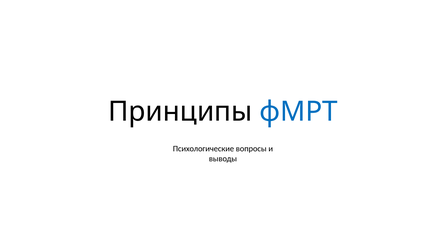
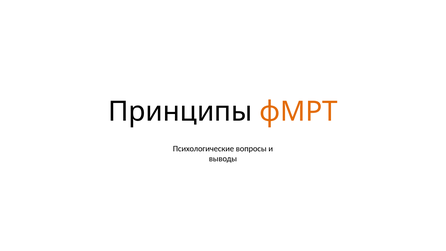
фМРТ colour: blue -> orange (299, 111)
